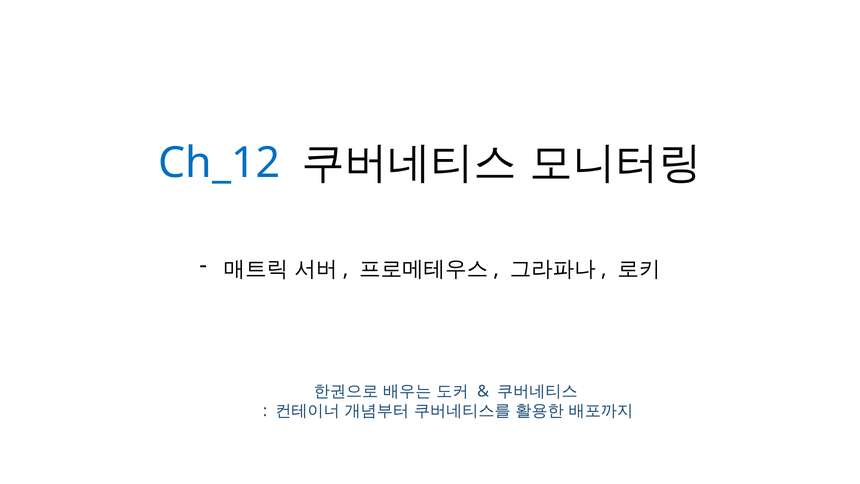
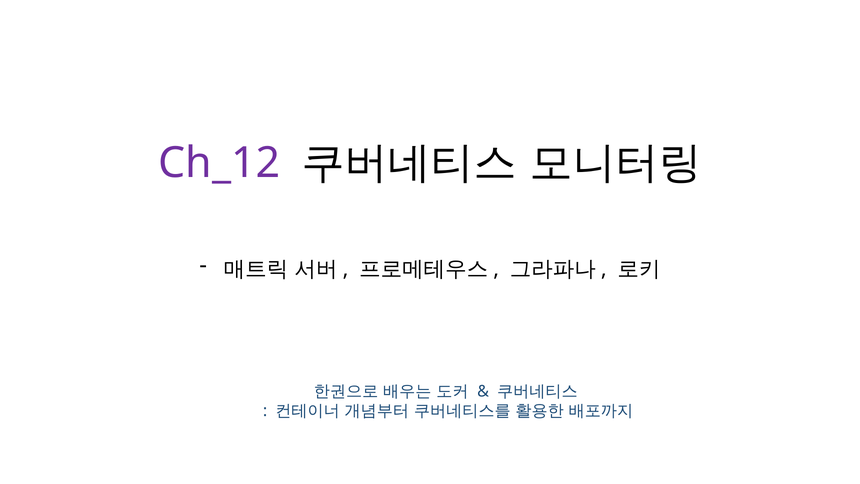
Ch_12 colour: blue -> purple (219, 163)
